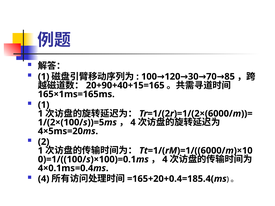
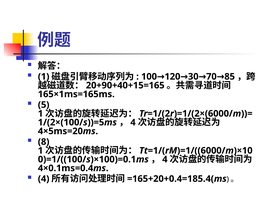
1: 1 -> 5 (44, 105)
2: 2 -> 8 (44, 142)
